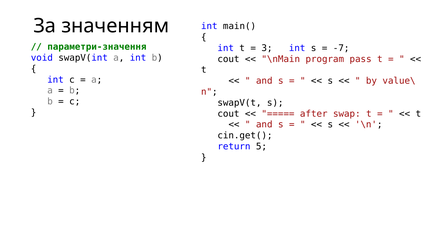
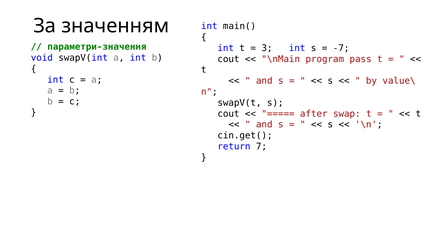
5: 5 -> 7 (261, 147)
